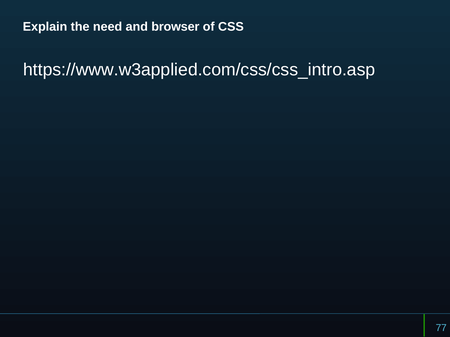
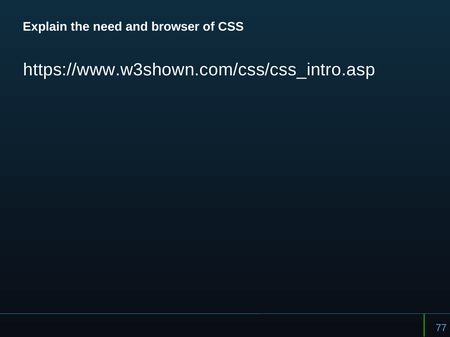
https://www.w3applied.com/css/css_intro.asp: https://www.w3applied.com/css/css_intro.asp -> https://www.w3shown.com/css/css_intro.asp (199, 70)
